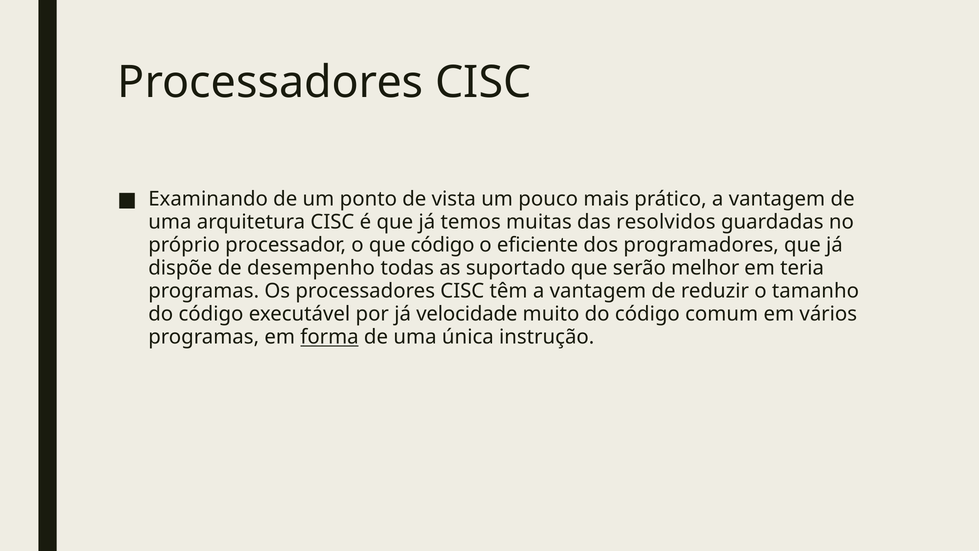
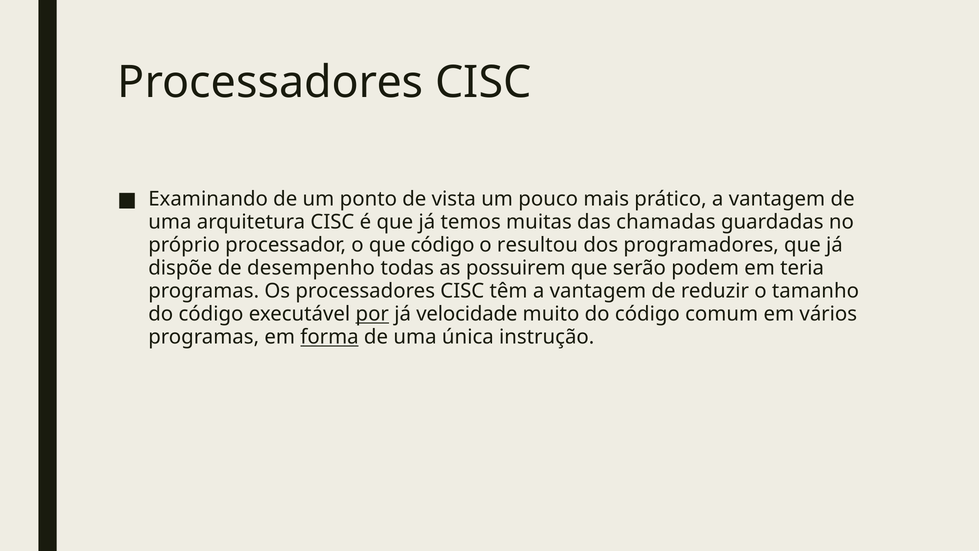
resolvidos: resolvidos -> chamadas (666, 222)
eficiente: eficiente -> resultou (537, 245)
suportado: suportado -> possuirem (516, 268)
melhor: melhor -> podem (705, 268)
por underline: none -> present (372, 314)
